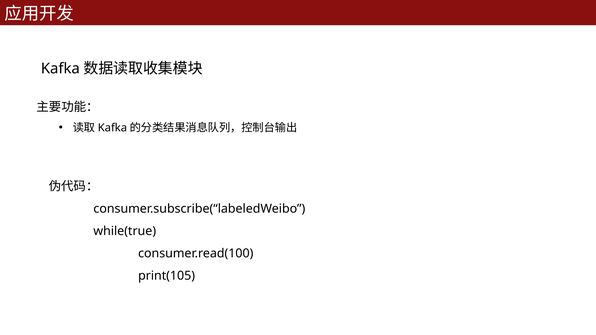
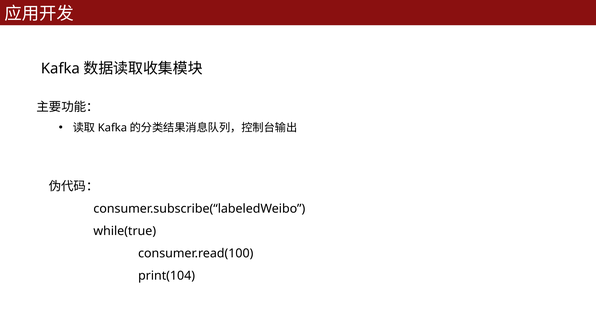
print(105: print(105 -> print(104 (167, 276)
